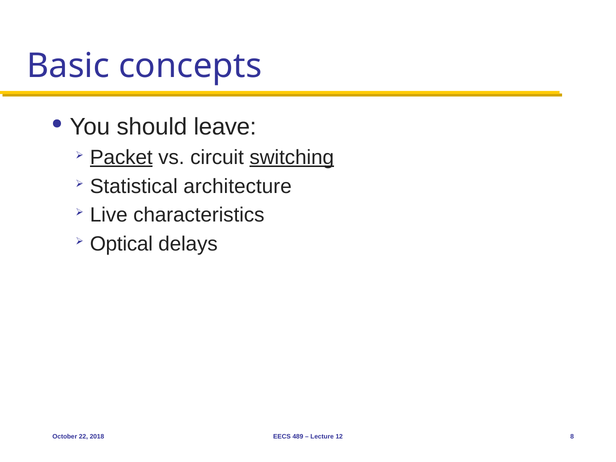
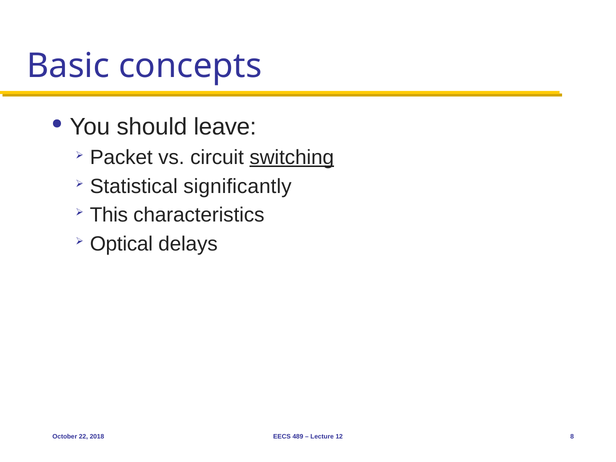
Packet underline: present -> none (121, 158)
architecture: architecture -> significantly (238, 186)
Live: Live -> This (109, 215)
